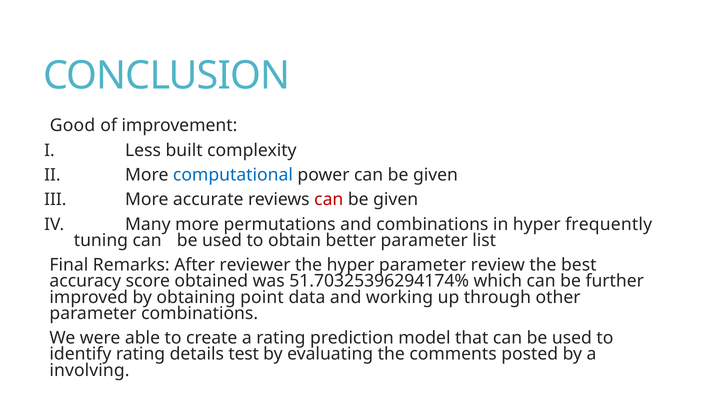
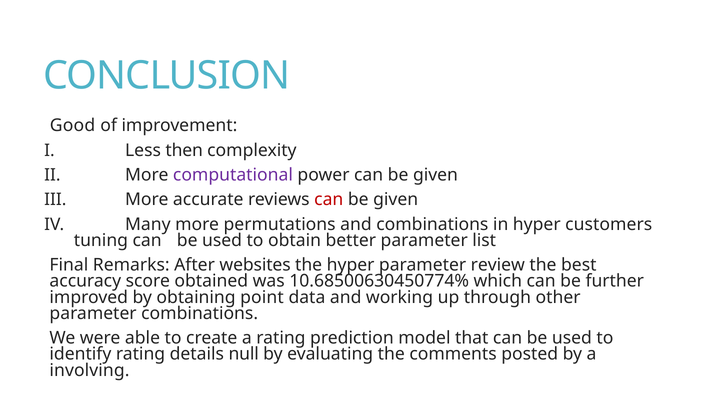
built: built -> then (184, 150)
computational colour: blue -> purple (233, 175)
frequently: frequently -> customers (609, 224)
reviewer: reviewer -> websites (255, 265)
51.70325396294174%: 51.70325396294174% -> 10.68500630450774% (379, 281)
test: test -> null (244, 354)
